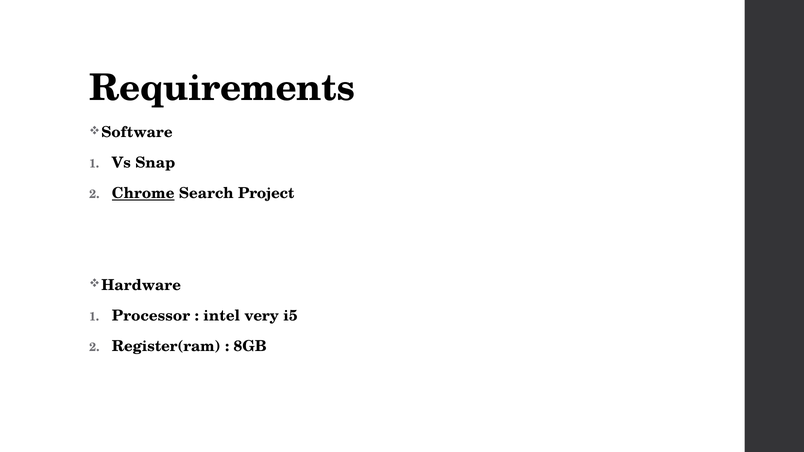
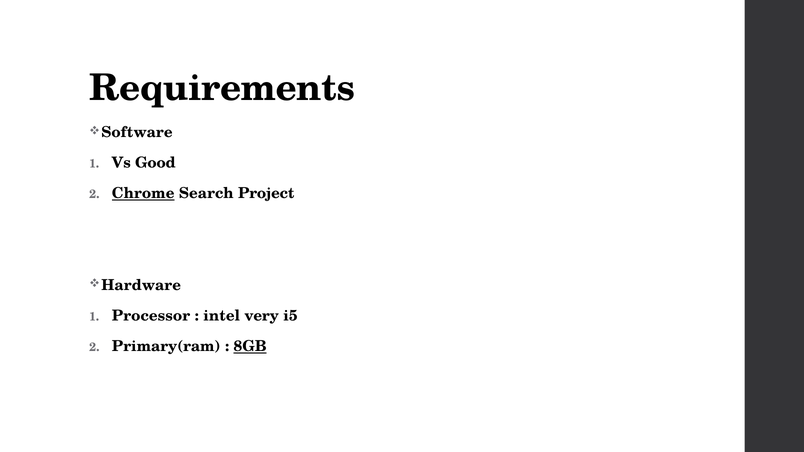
Snap: Snap -> Good (155, 163)
Register(ram: Register(ram -> Primary(ram (166, 347)
8GB underline: none -> present (250, 347)
